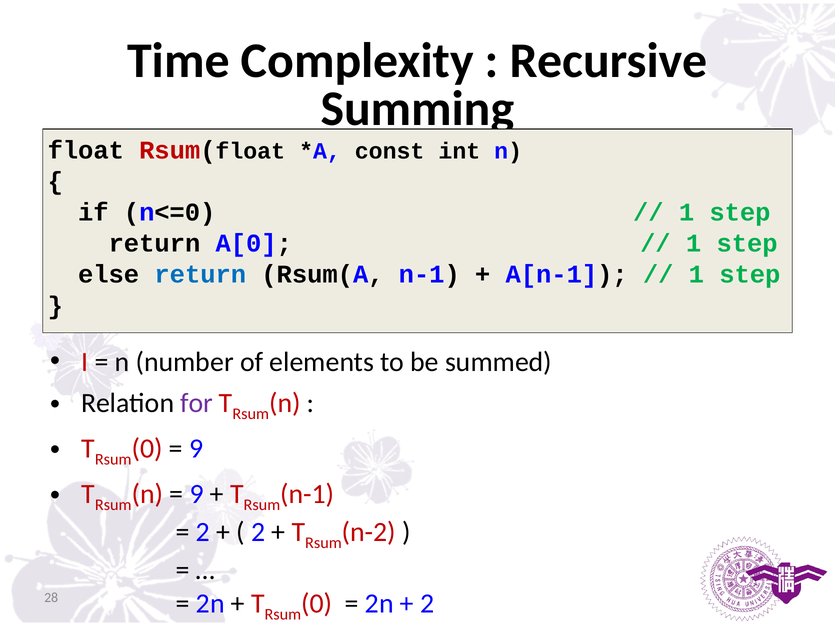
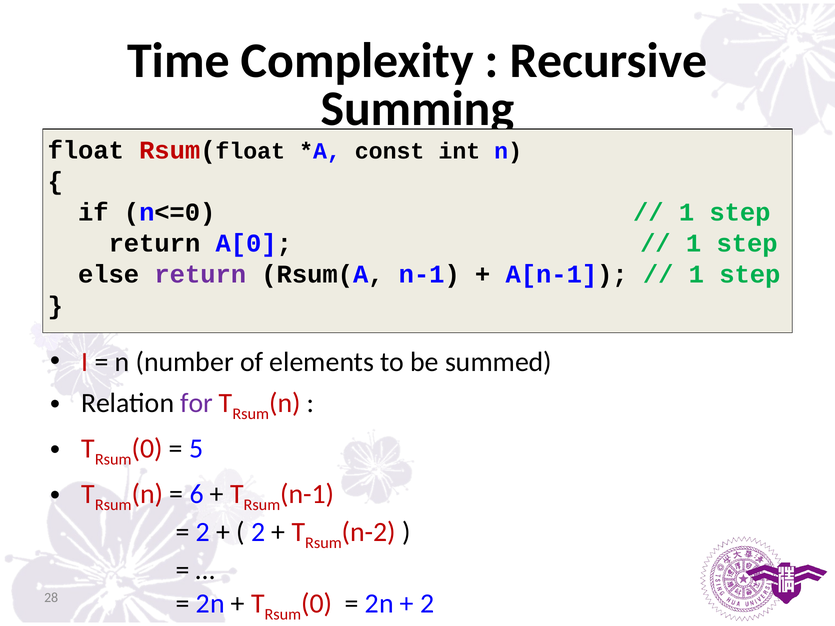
return colour: blue -> purple (200, 275)
9: 9 -> 5 (196, 449)
9: 9 -> 6 (197, 494)
